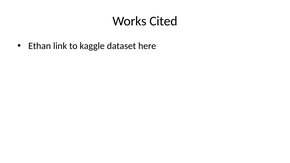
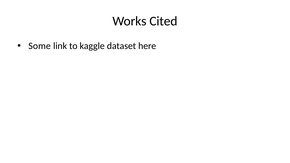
Ethan: Ethan -> Some (40, 46)
